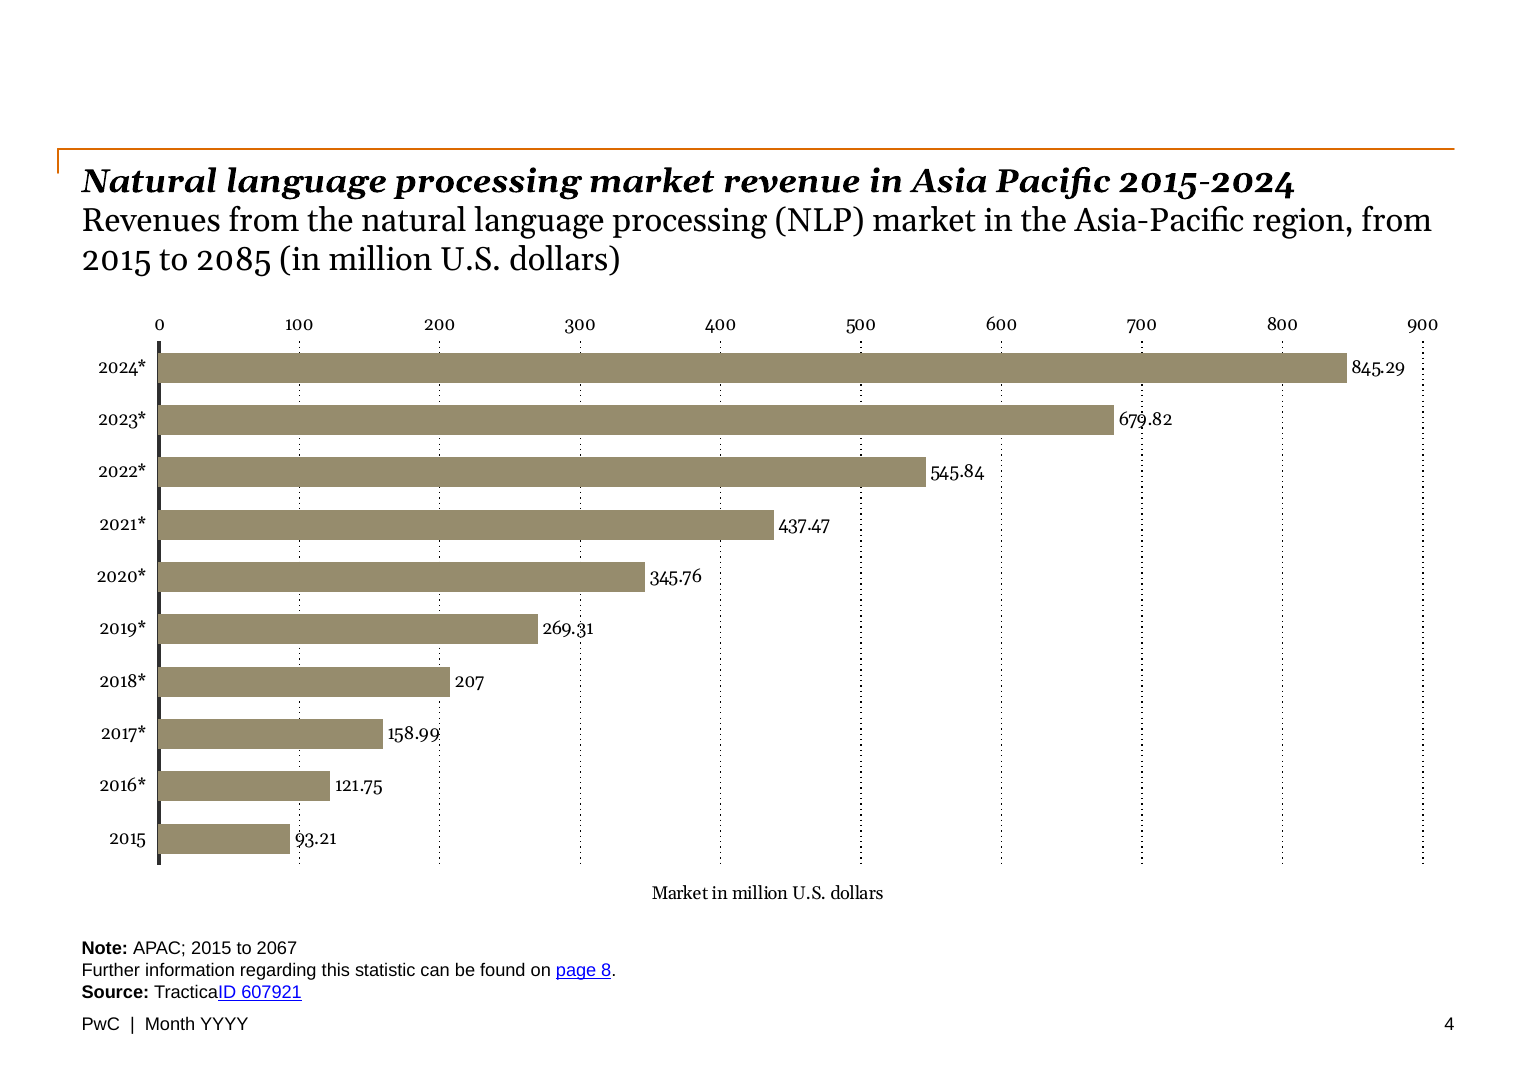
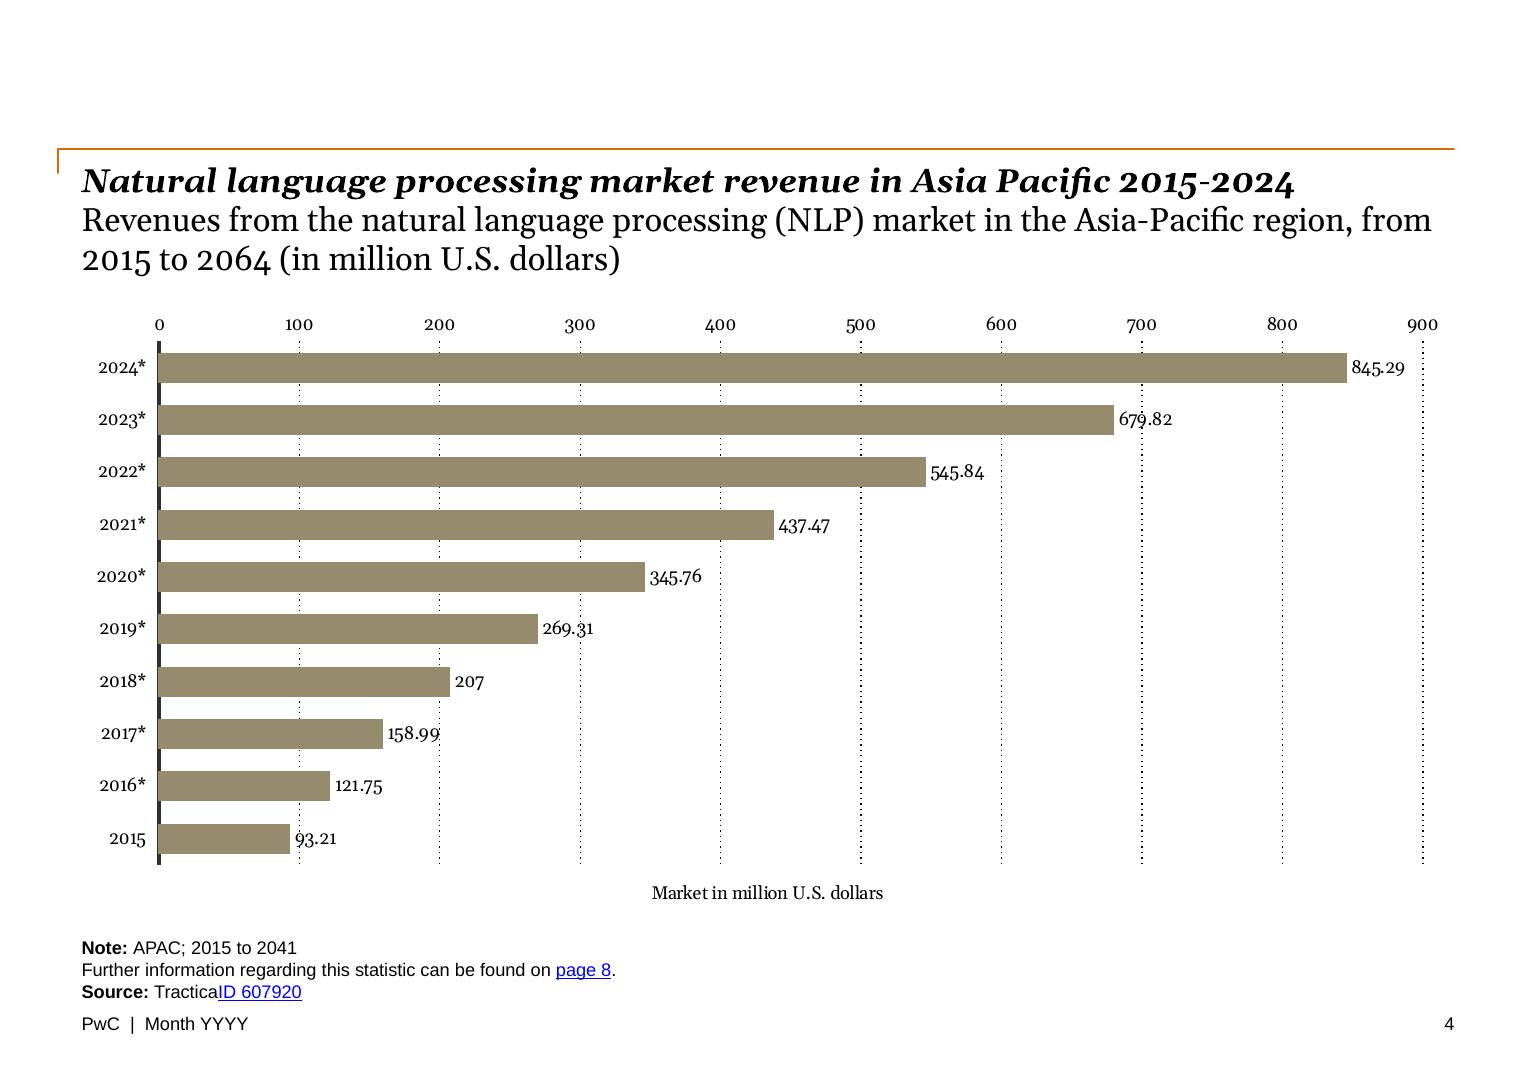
2085: 2085 -> 2064 (234, 260)
2067: 2067 -> 2041 (277, 949)
607921: 607921 -> 607920 (272, 992)
